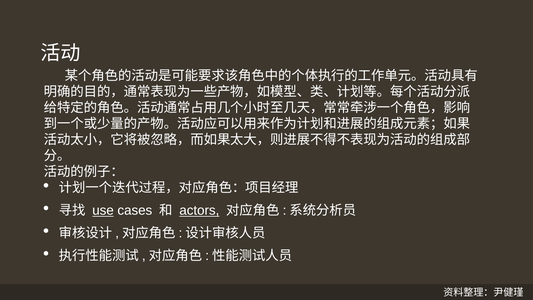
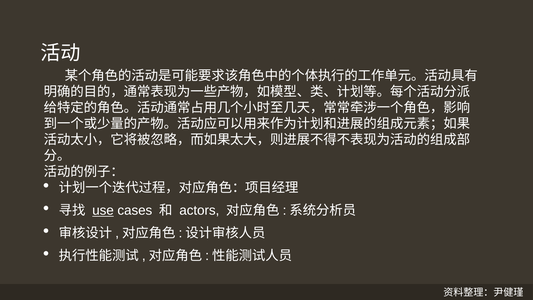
actors underline: present -> none (199, 210)
